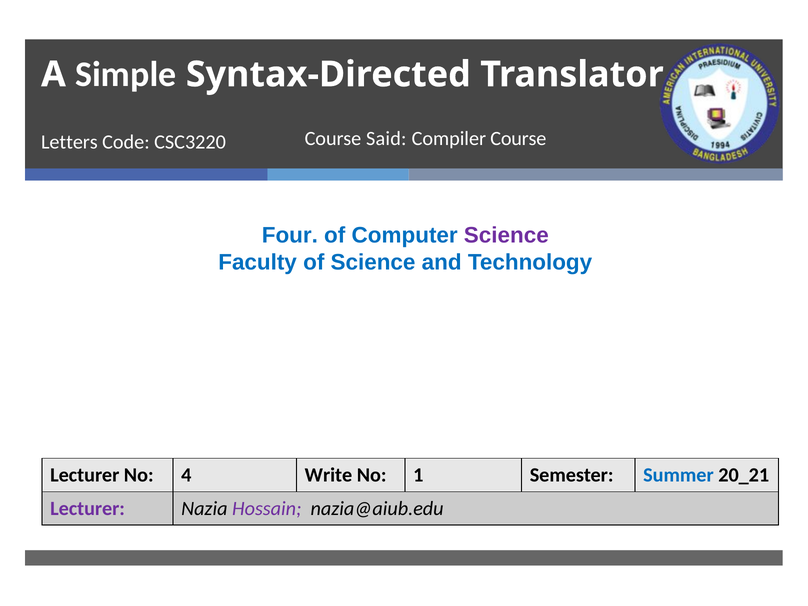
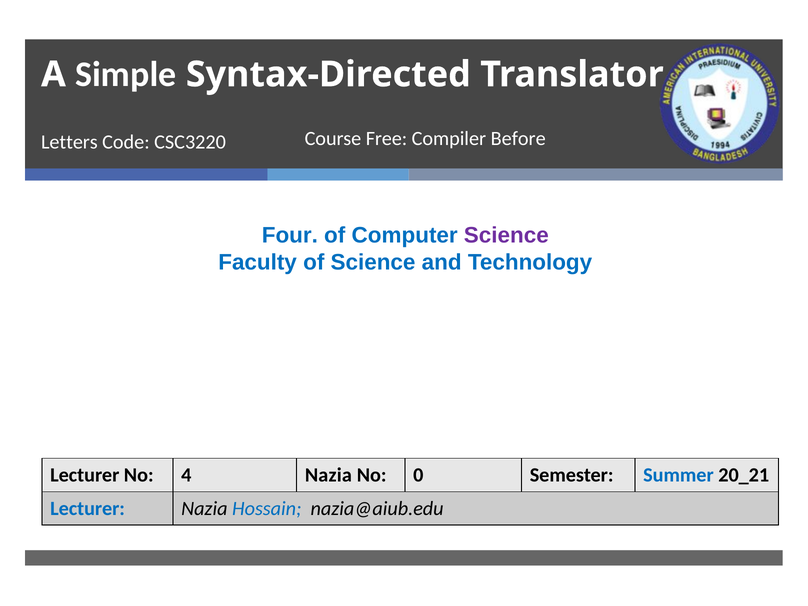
Said: Said -> Free (386, 139)
Compiler Course: Course -> Before (518, 139)
4 Write: Write -> Nazia (328, 475)
1: 1 -> 0 (418, 475)
Lecturer colour: purple -> blue (88, 508)
Hossain colour: purple -> blue (267, 508)
